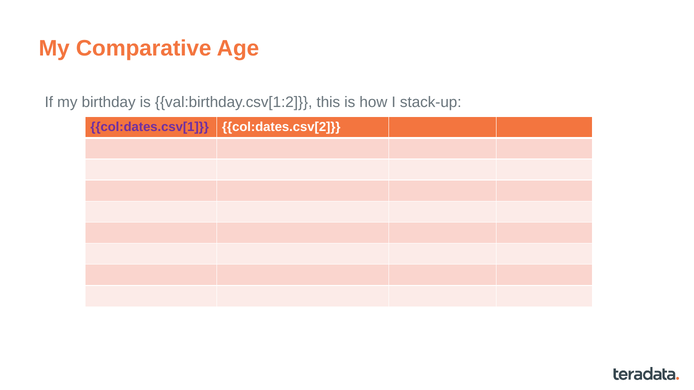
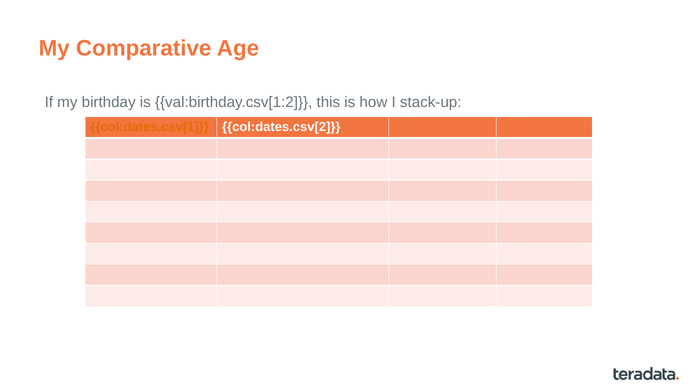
col:dates.csv[1 colour: purple -> orange (150, 127)
